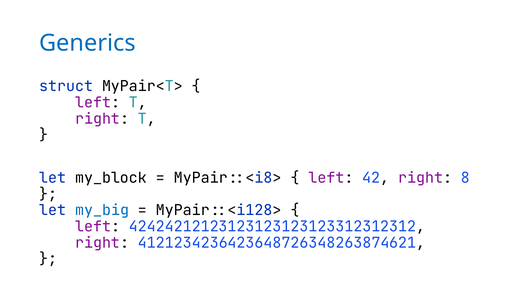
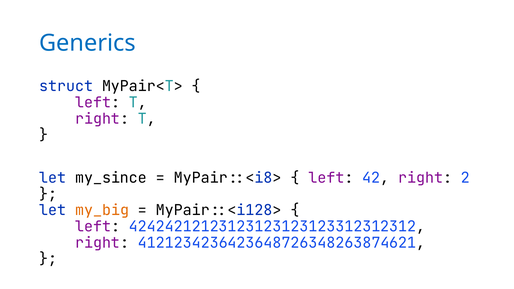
my_block: my_block -> my_since (111, 178)
8: 8 -> 2 (465, 178)
my_big colour: blue -> orange (102, 210)
